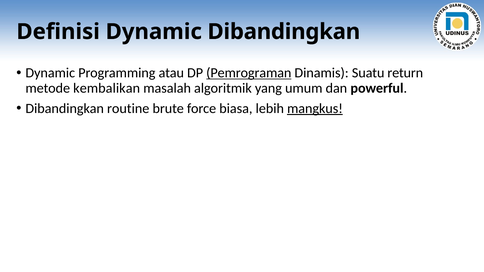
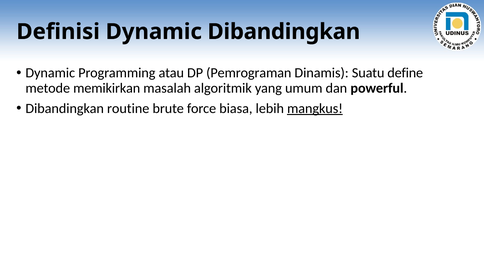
Pemrograman underline: present -> none (249, 73)
return: return -> define (405, 73)
kembalikan: kembalikan -> memikirkan (107, 88)
